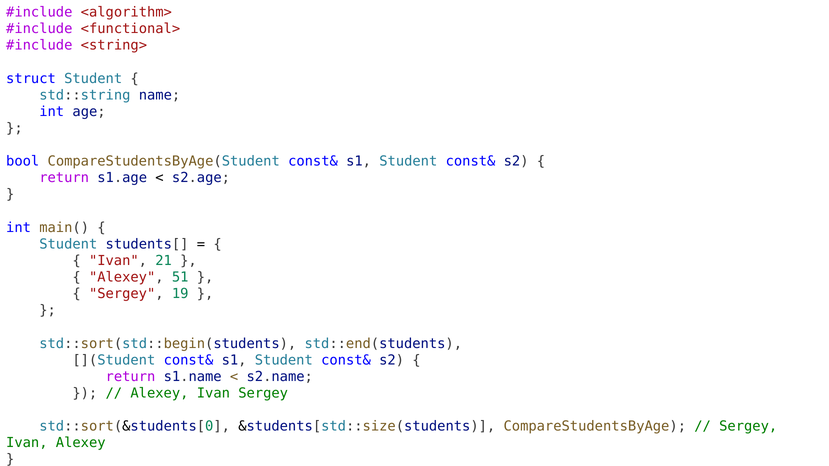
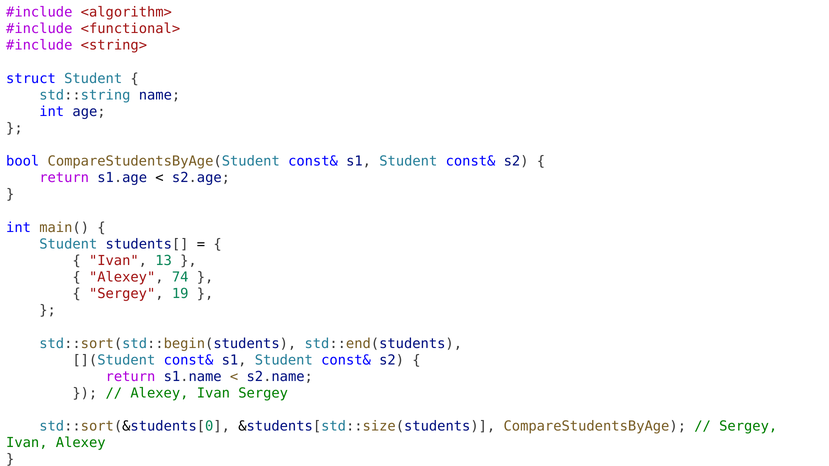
21: 21 -> 13 (164, 261)
51: 51 -> 74 (180, 277)
